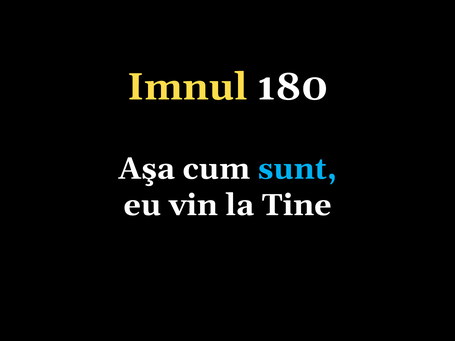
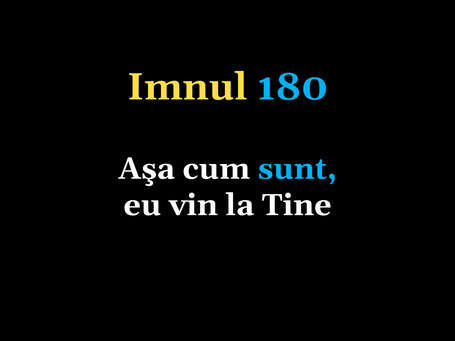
180 colour: white -> light blue (293, 87)
